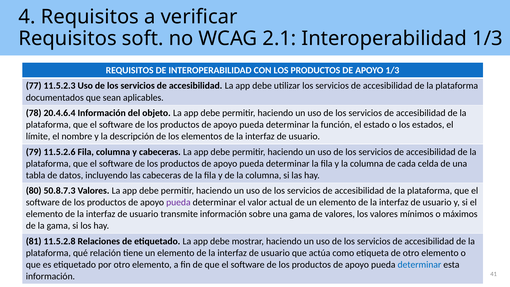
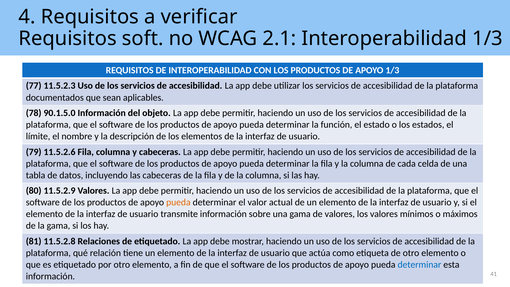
20.4.6.4: 20.4.6.4 -> 90.1.5.0 (60, 113)
50.8.7.3: 50.8.7.3 -> 11.5.2.9 (60, 191)
pueda colour: purple -> orange (178, 202)
